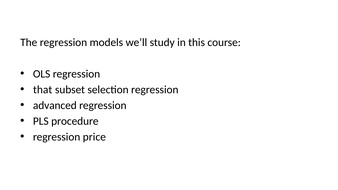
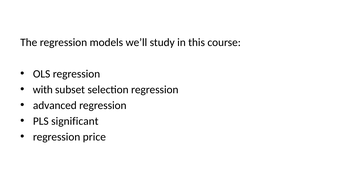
that: that -> with (43, 90)
procedure: procedure -> significant (75, 121)
